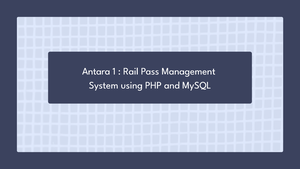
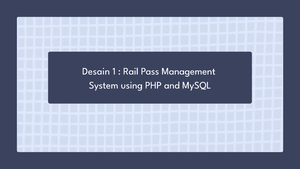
Antara: Antara -> Desain (96, 71)
